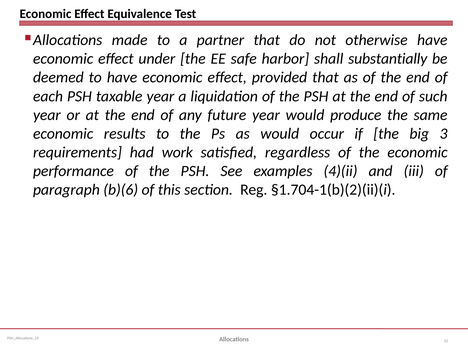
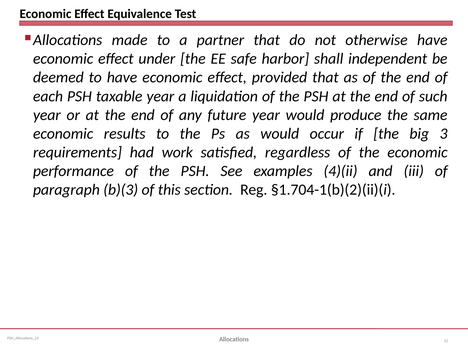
substantially: substantially -> independent (388, 59)
b)(6: b)(6 -> b)(3 (121, 190)
